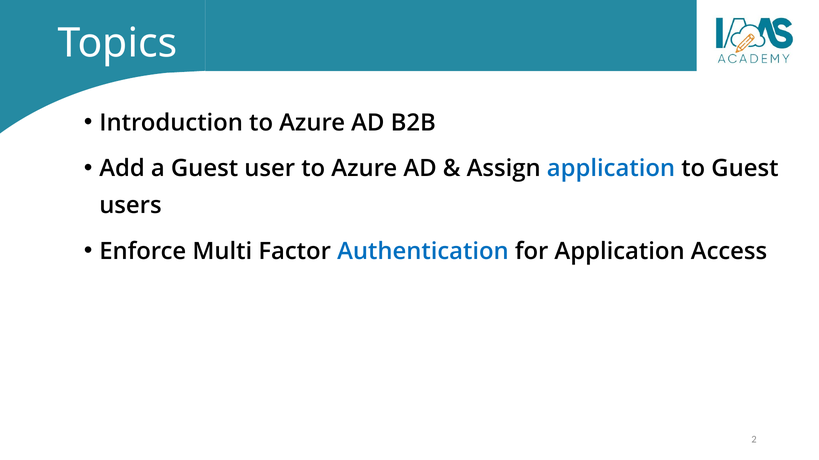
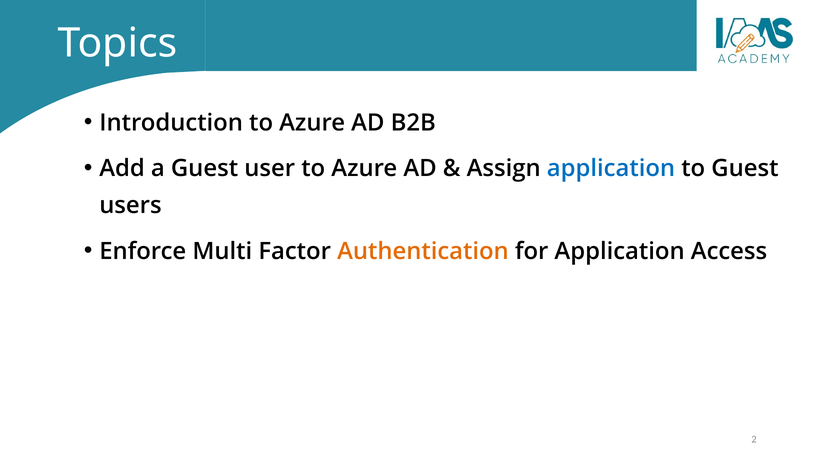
Authentication colour: blue -> orange (423, 252)
